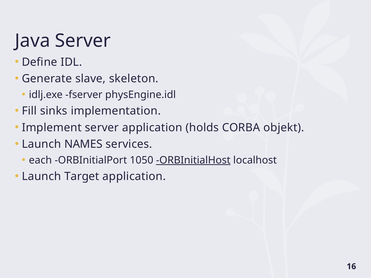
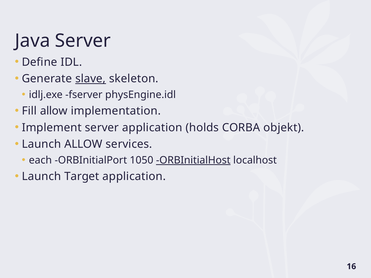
slave underline: none -> present (91, 79)
Fill sinks: sinks -> allow (54, 111)
Launch NAMES: NAMES -> ALLOW (83, 144)
